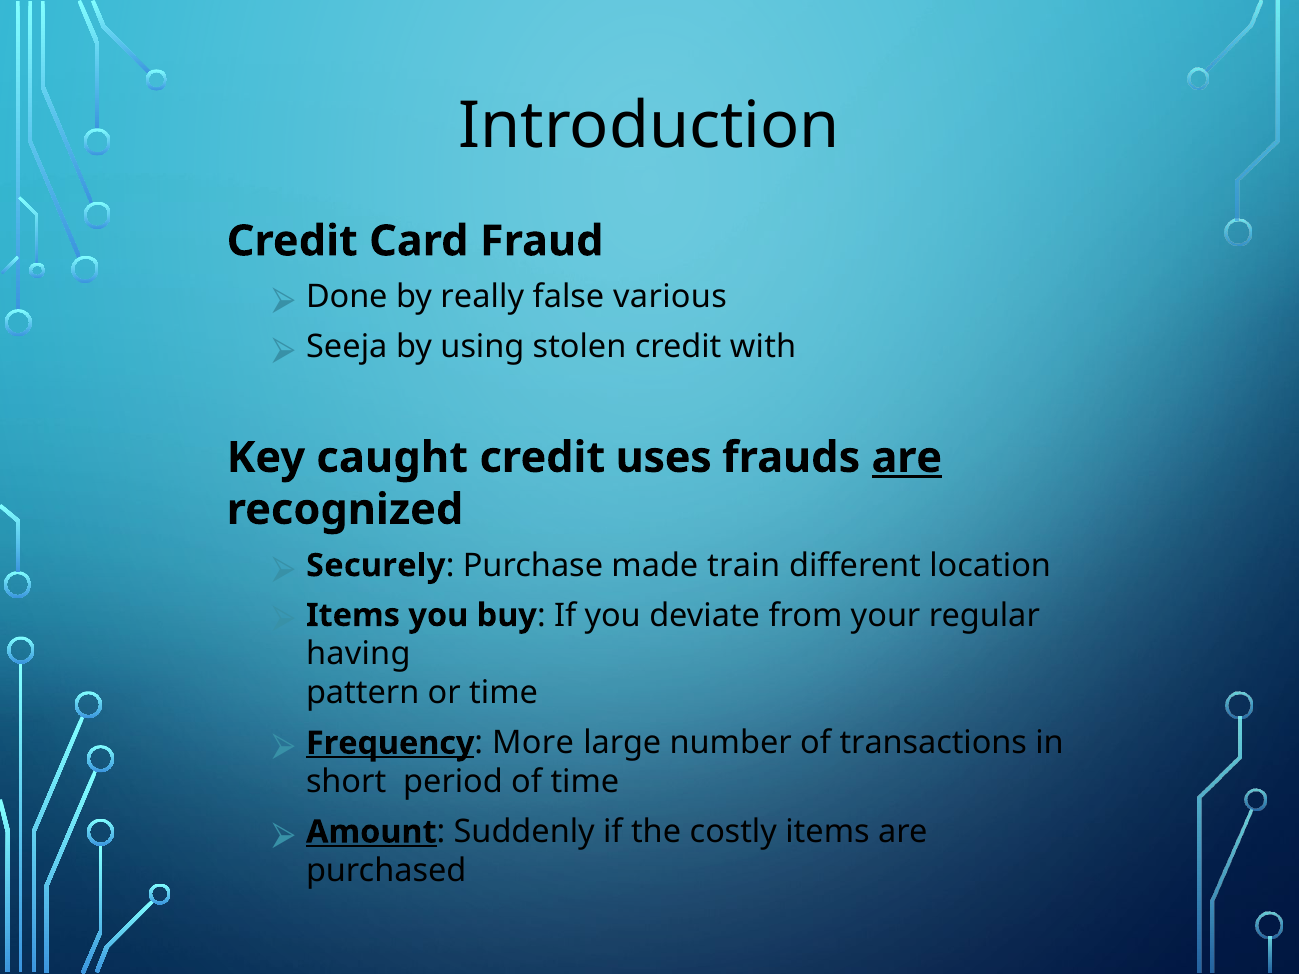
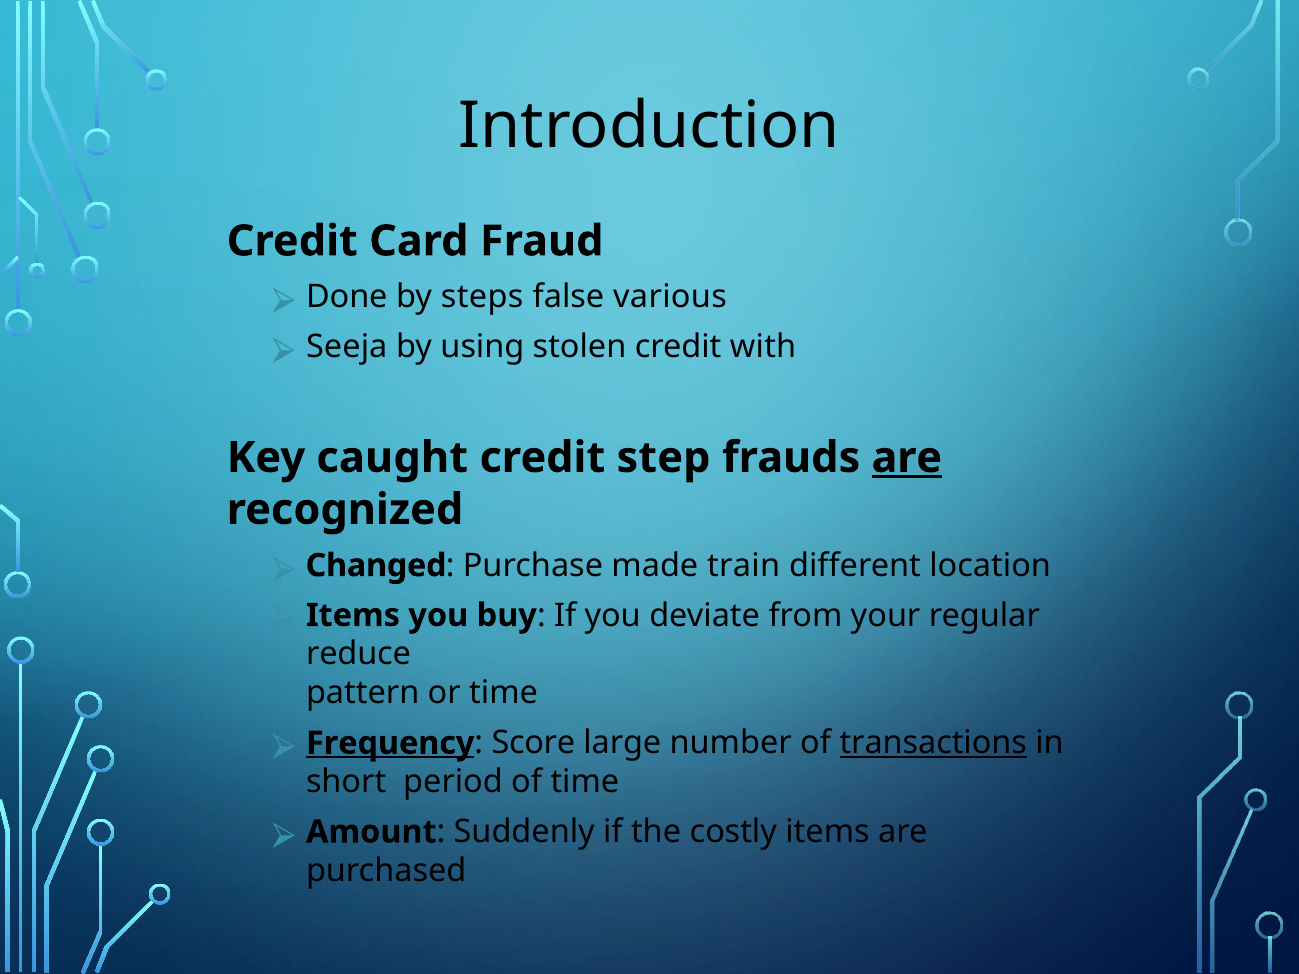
really: really -> steps (482, 297)
uses: uses -> step (664, 458)
Securely: Securely -> Changed (376, 566)
having: having -> reduce (358, 654)
More: More -> Score (533, 743)
transactions underline: none -> present (933, 743)
Amount underline: present -> none (371, 832)
